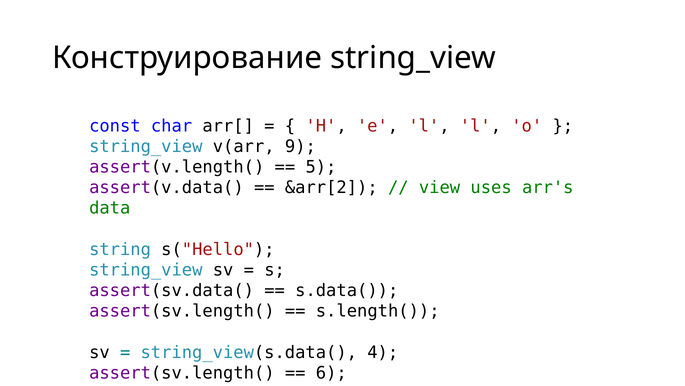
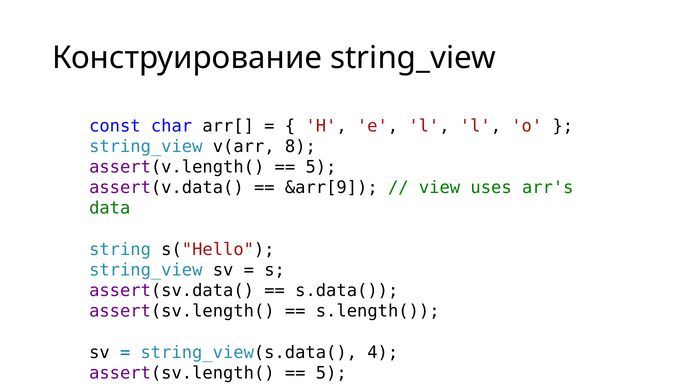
9: 9 -> 8 (300, 146)
&arr[2: &arr[2 -> &arr[9 (331, 187)
6: 6 -> 5 (331, 372)
